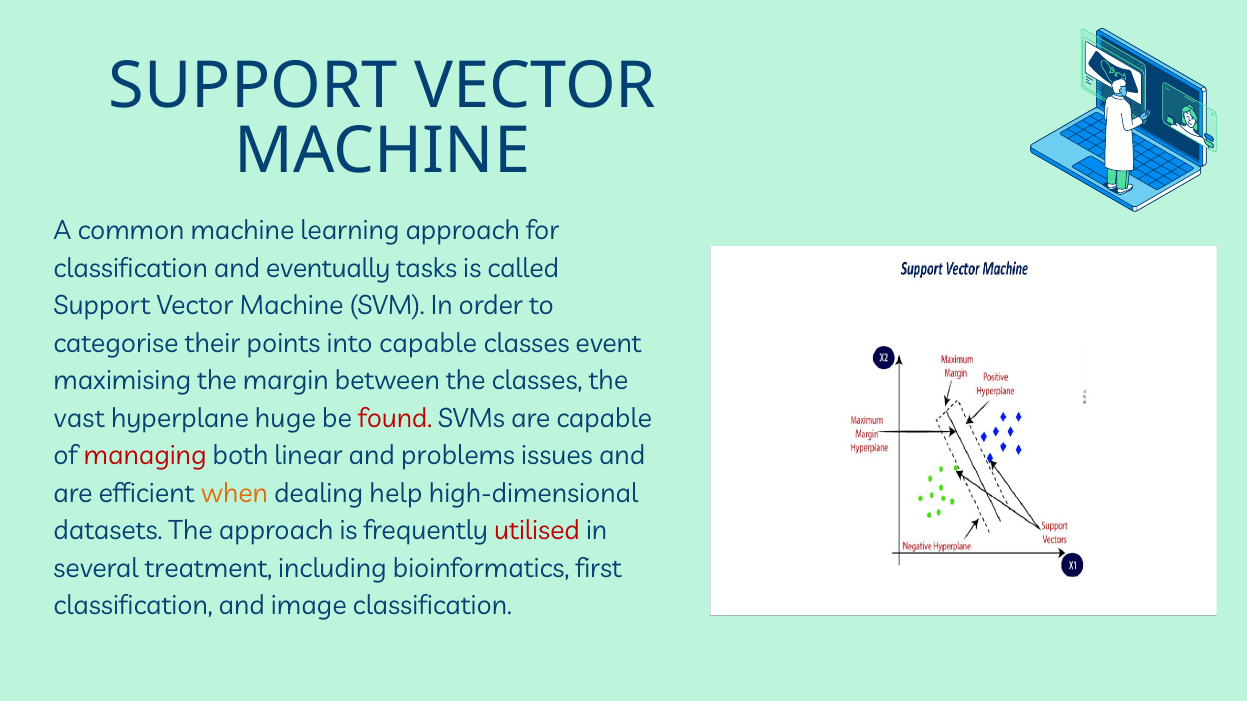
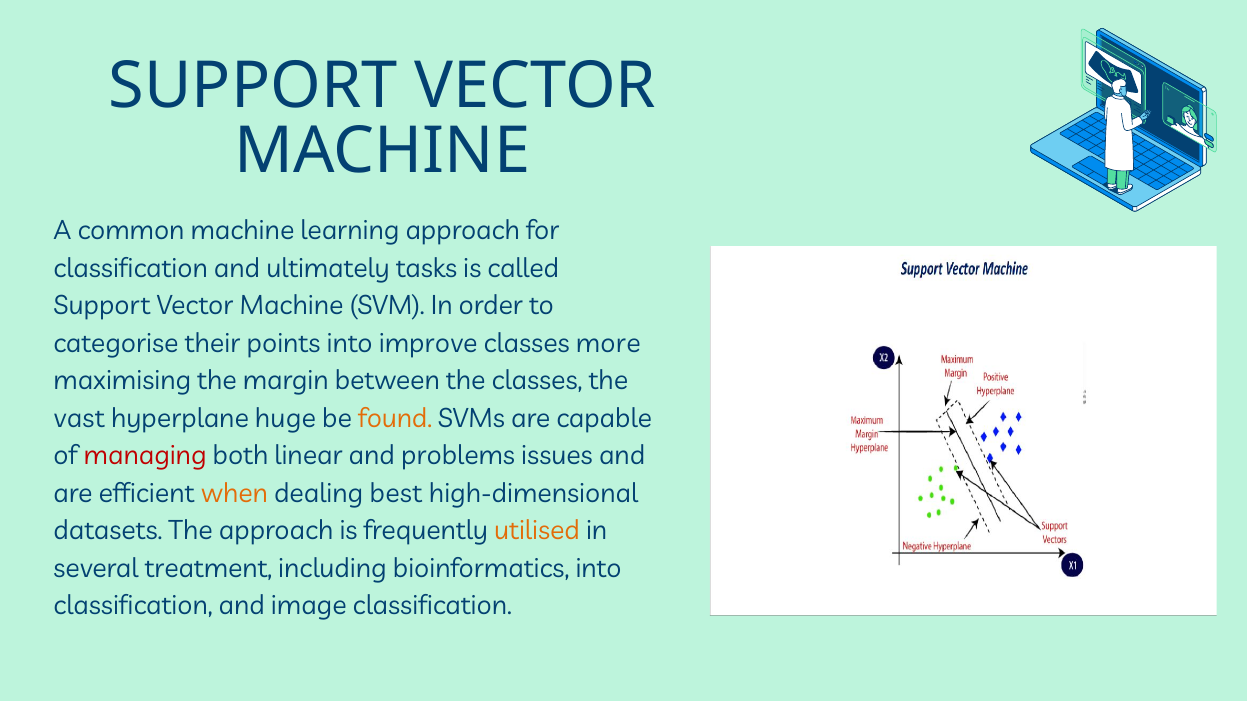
eventually: eventually -> ultimately (328, 269)
into capable: capable -> improve (428, 344)
event: event -> more (608, 344)
found colour: red -> orange (395, 419)
help: help -> best (396, 494)
utilised colour: red -> orange (537, 531)
bioinformatics first: first -> into (599, 569)
